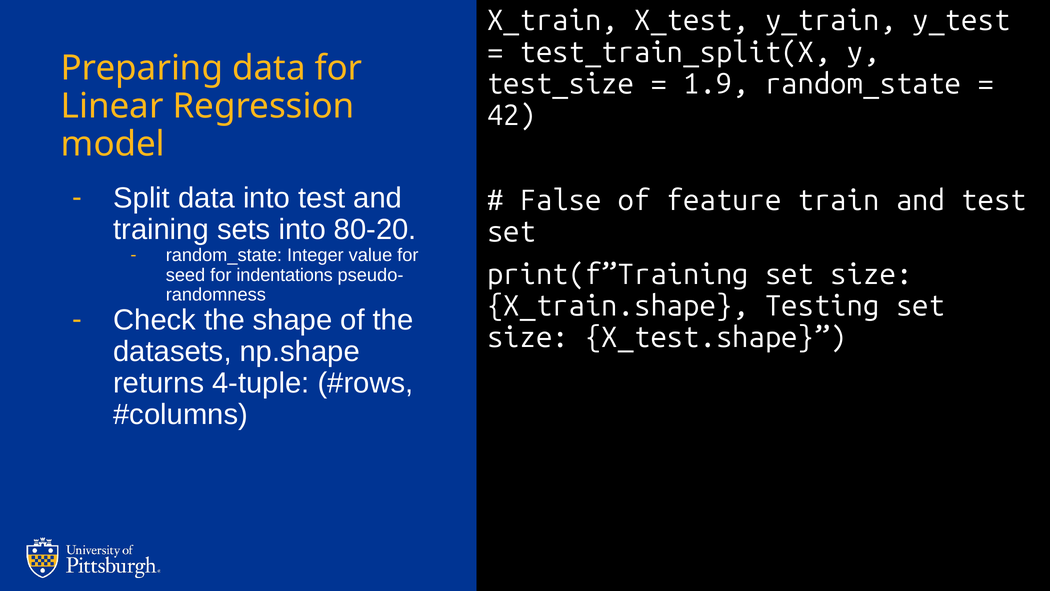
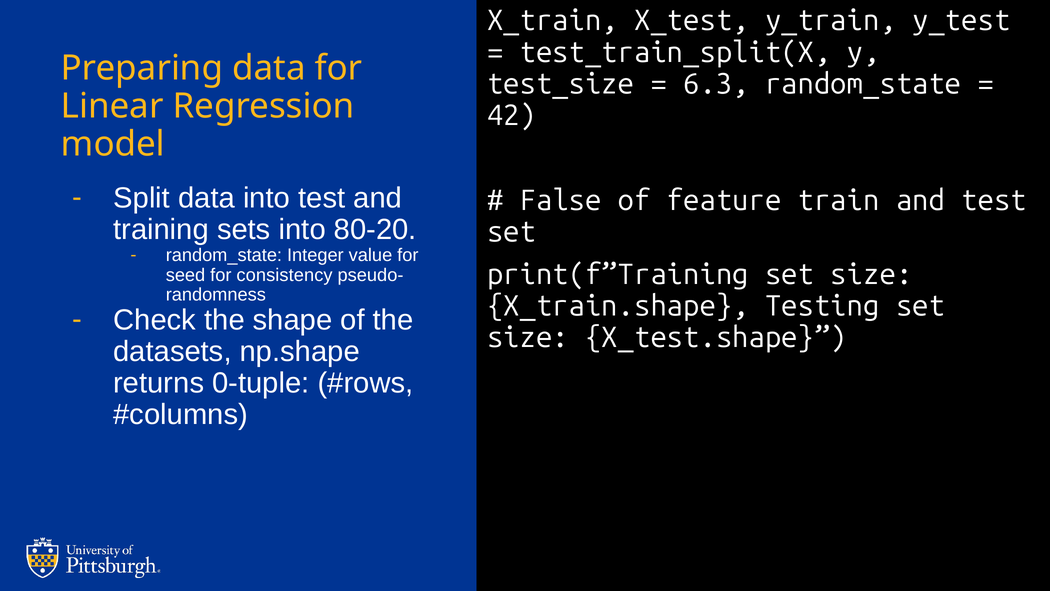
1.9: 1.9 -> 6.3 (716, 84)
indentations: indentations -> consistency (285, 275)
4-tuple: 4-tuple -> 0-tuple (261, 383)
